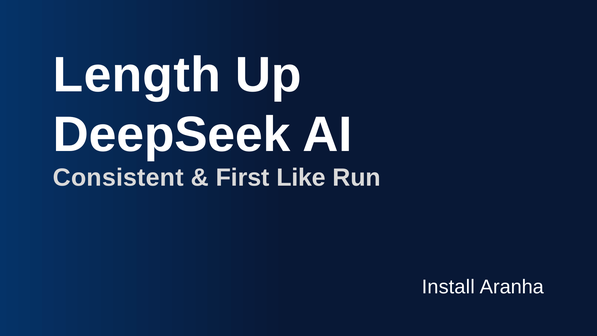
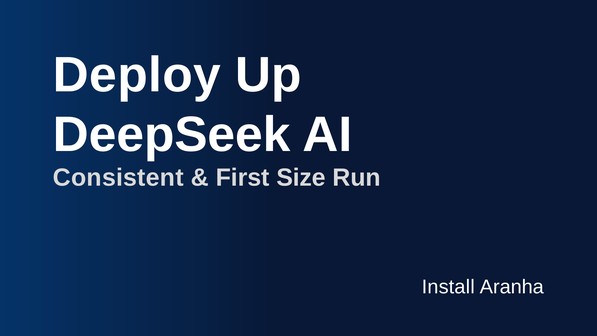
Length: Length -> Deploy (137, 75)
Like: Like -> Size (301, 178)
